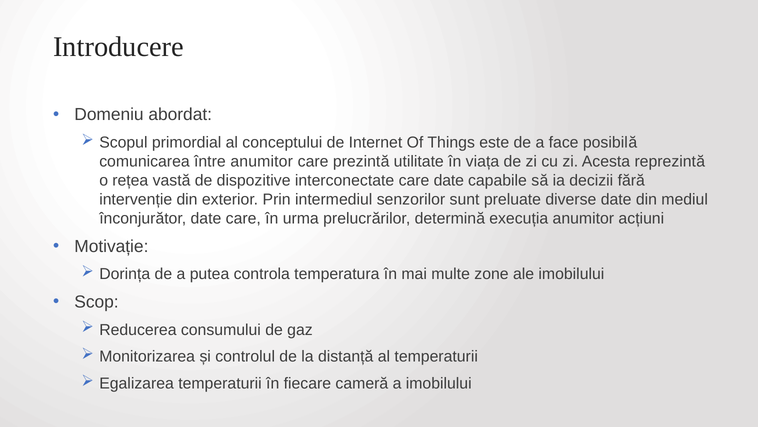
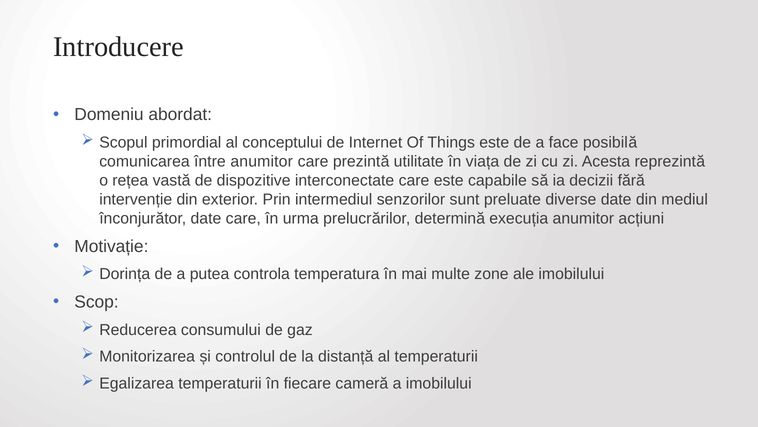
care date: date -> este (449, 180)
